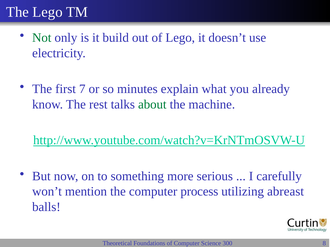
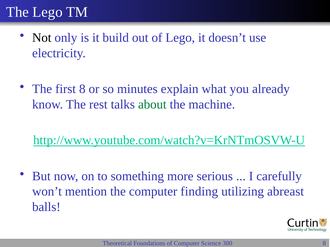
Not colour: green -> black (42, 38)
first 7: 7 -> 8 (82, 89)
process: process -> finding (199, 192)
